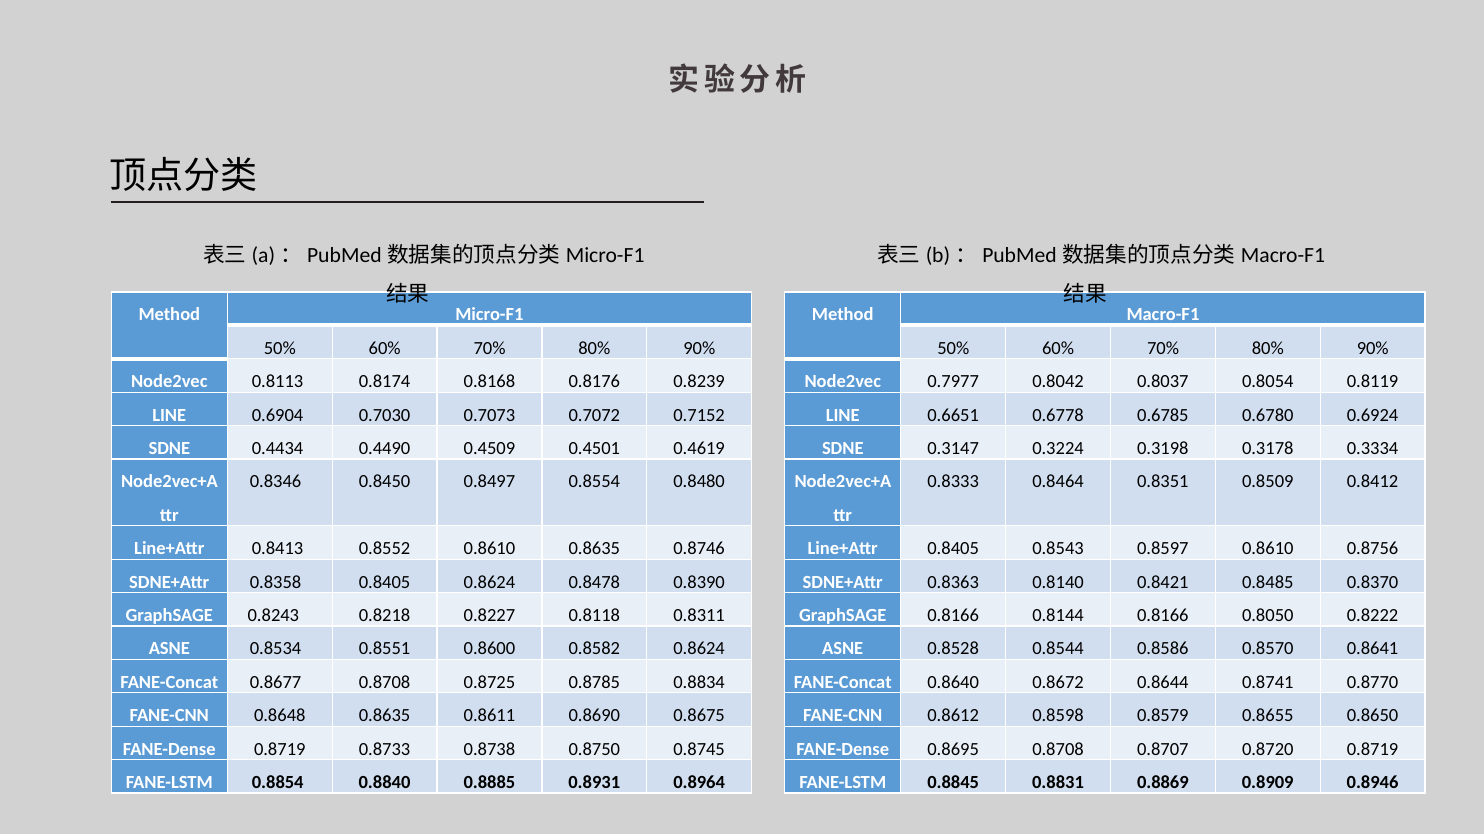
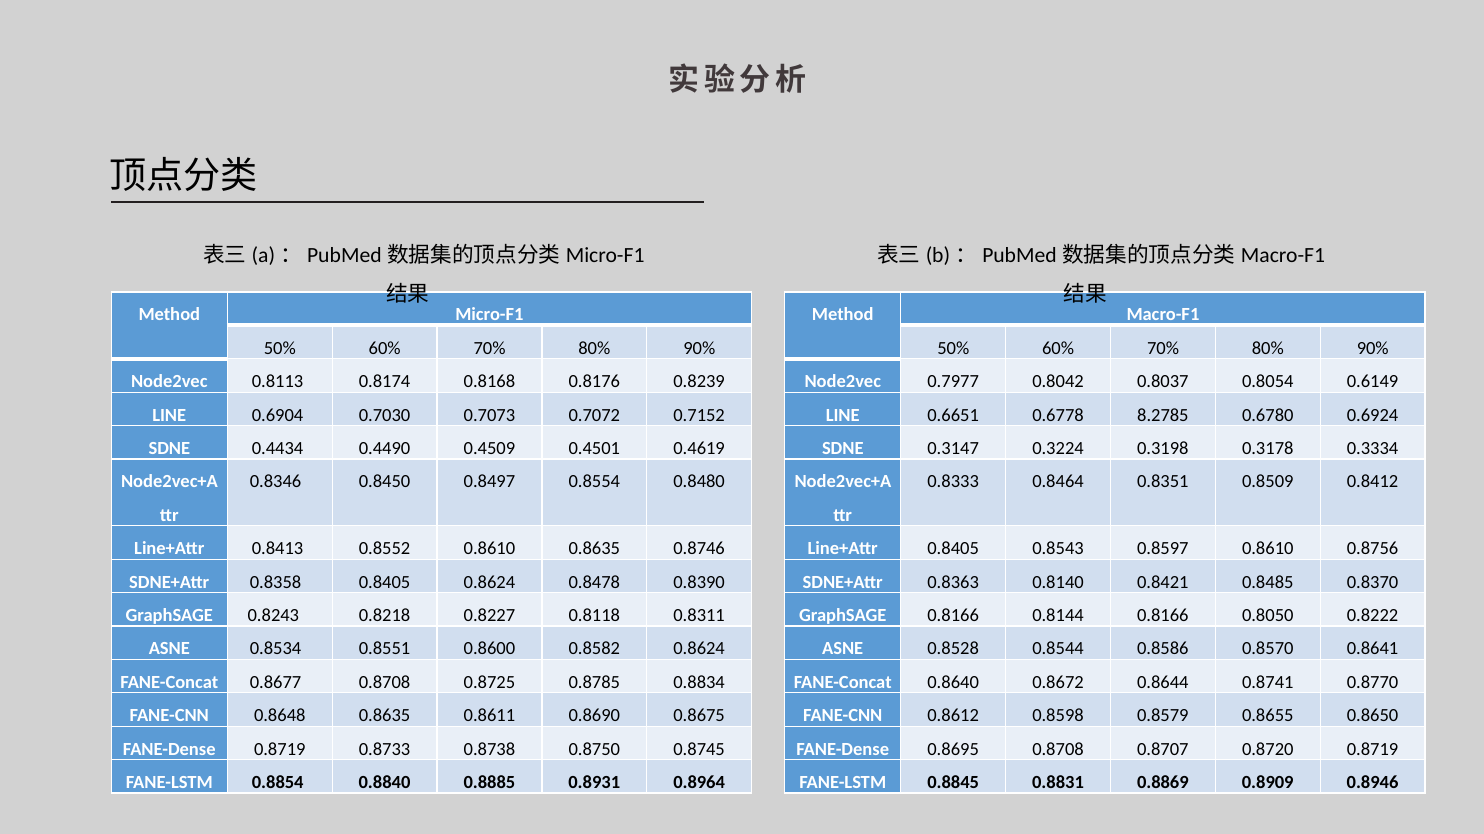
0.8119: 0.8119 -> 0.6149 (1373, 382)
0.6785: 0.6785 -> 8.2785 (1163, 415)
